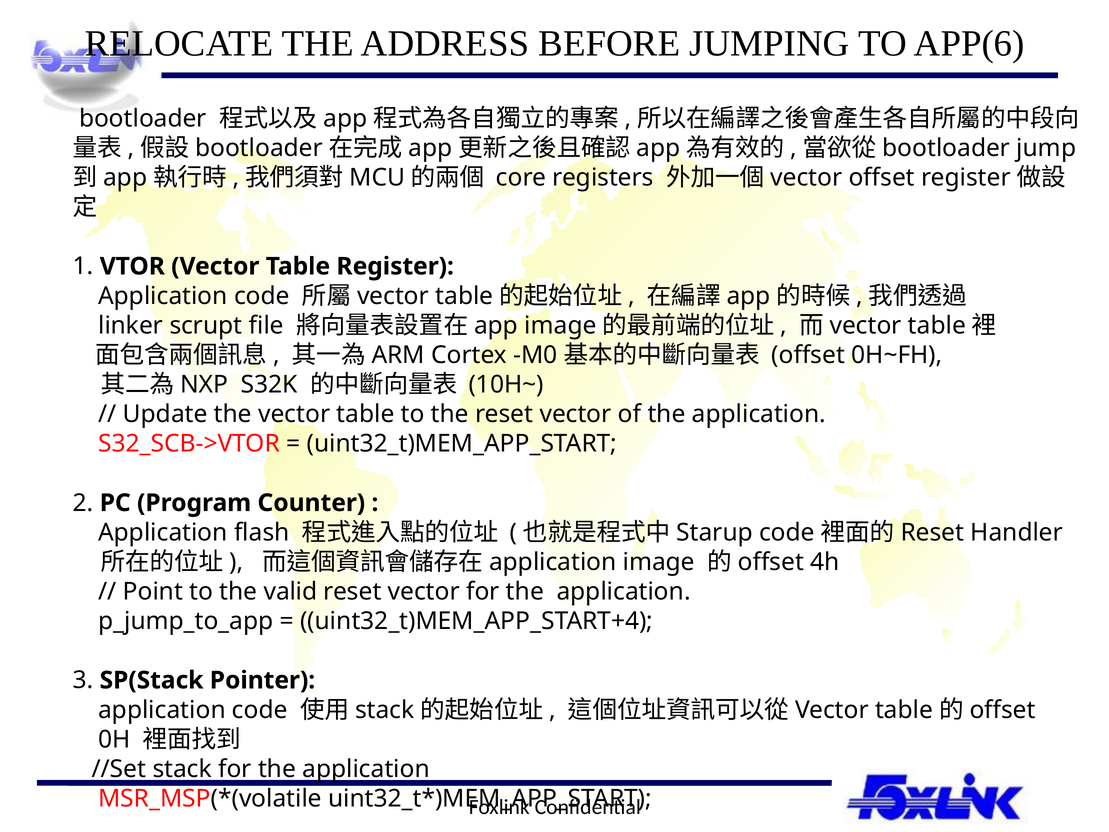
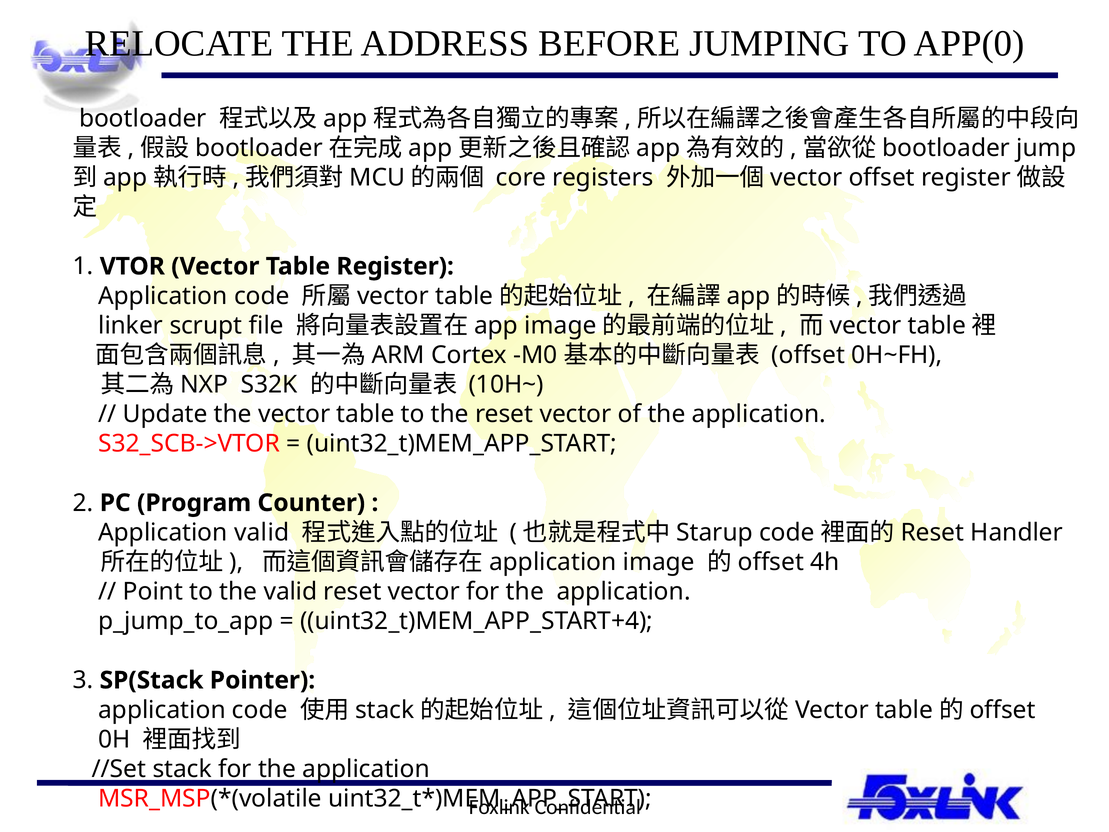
APP(6: APP(6 -> APP(0 (969, 44)
Application flash: flash -> valid (262, 532)
